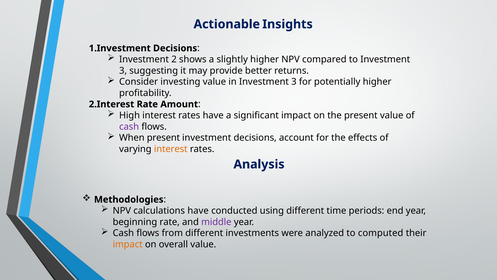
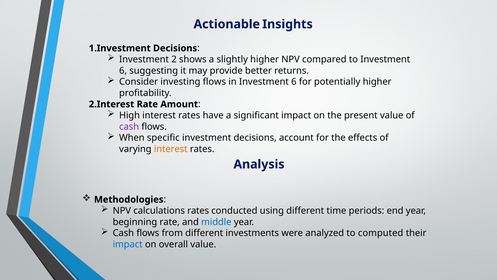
3: 3 -> 6 (123, 71)
investing value: value -> flows (214, 82)
in Investment 3: 3 -> 6 (294, 82)
When present: present -> specific (163, 138)
calculations have: have -> rates (198, 210)
middle colour: purple -> blue (216, 222)
impact colour: orange -> blue (128, 244)
